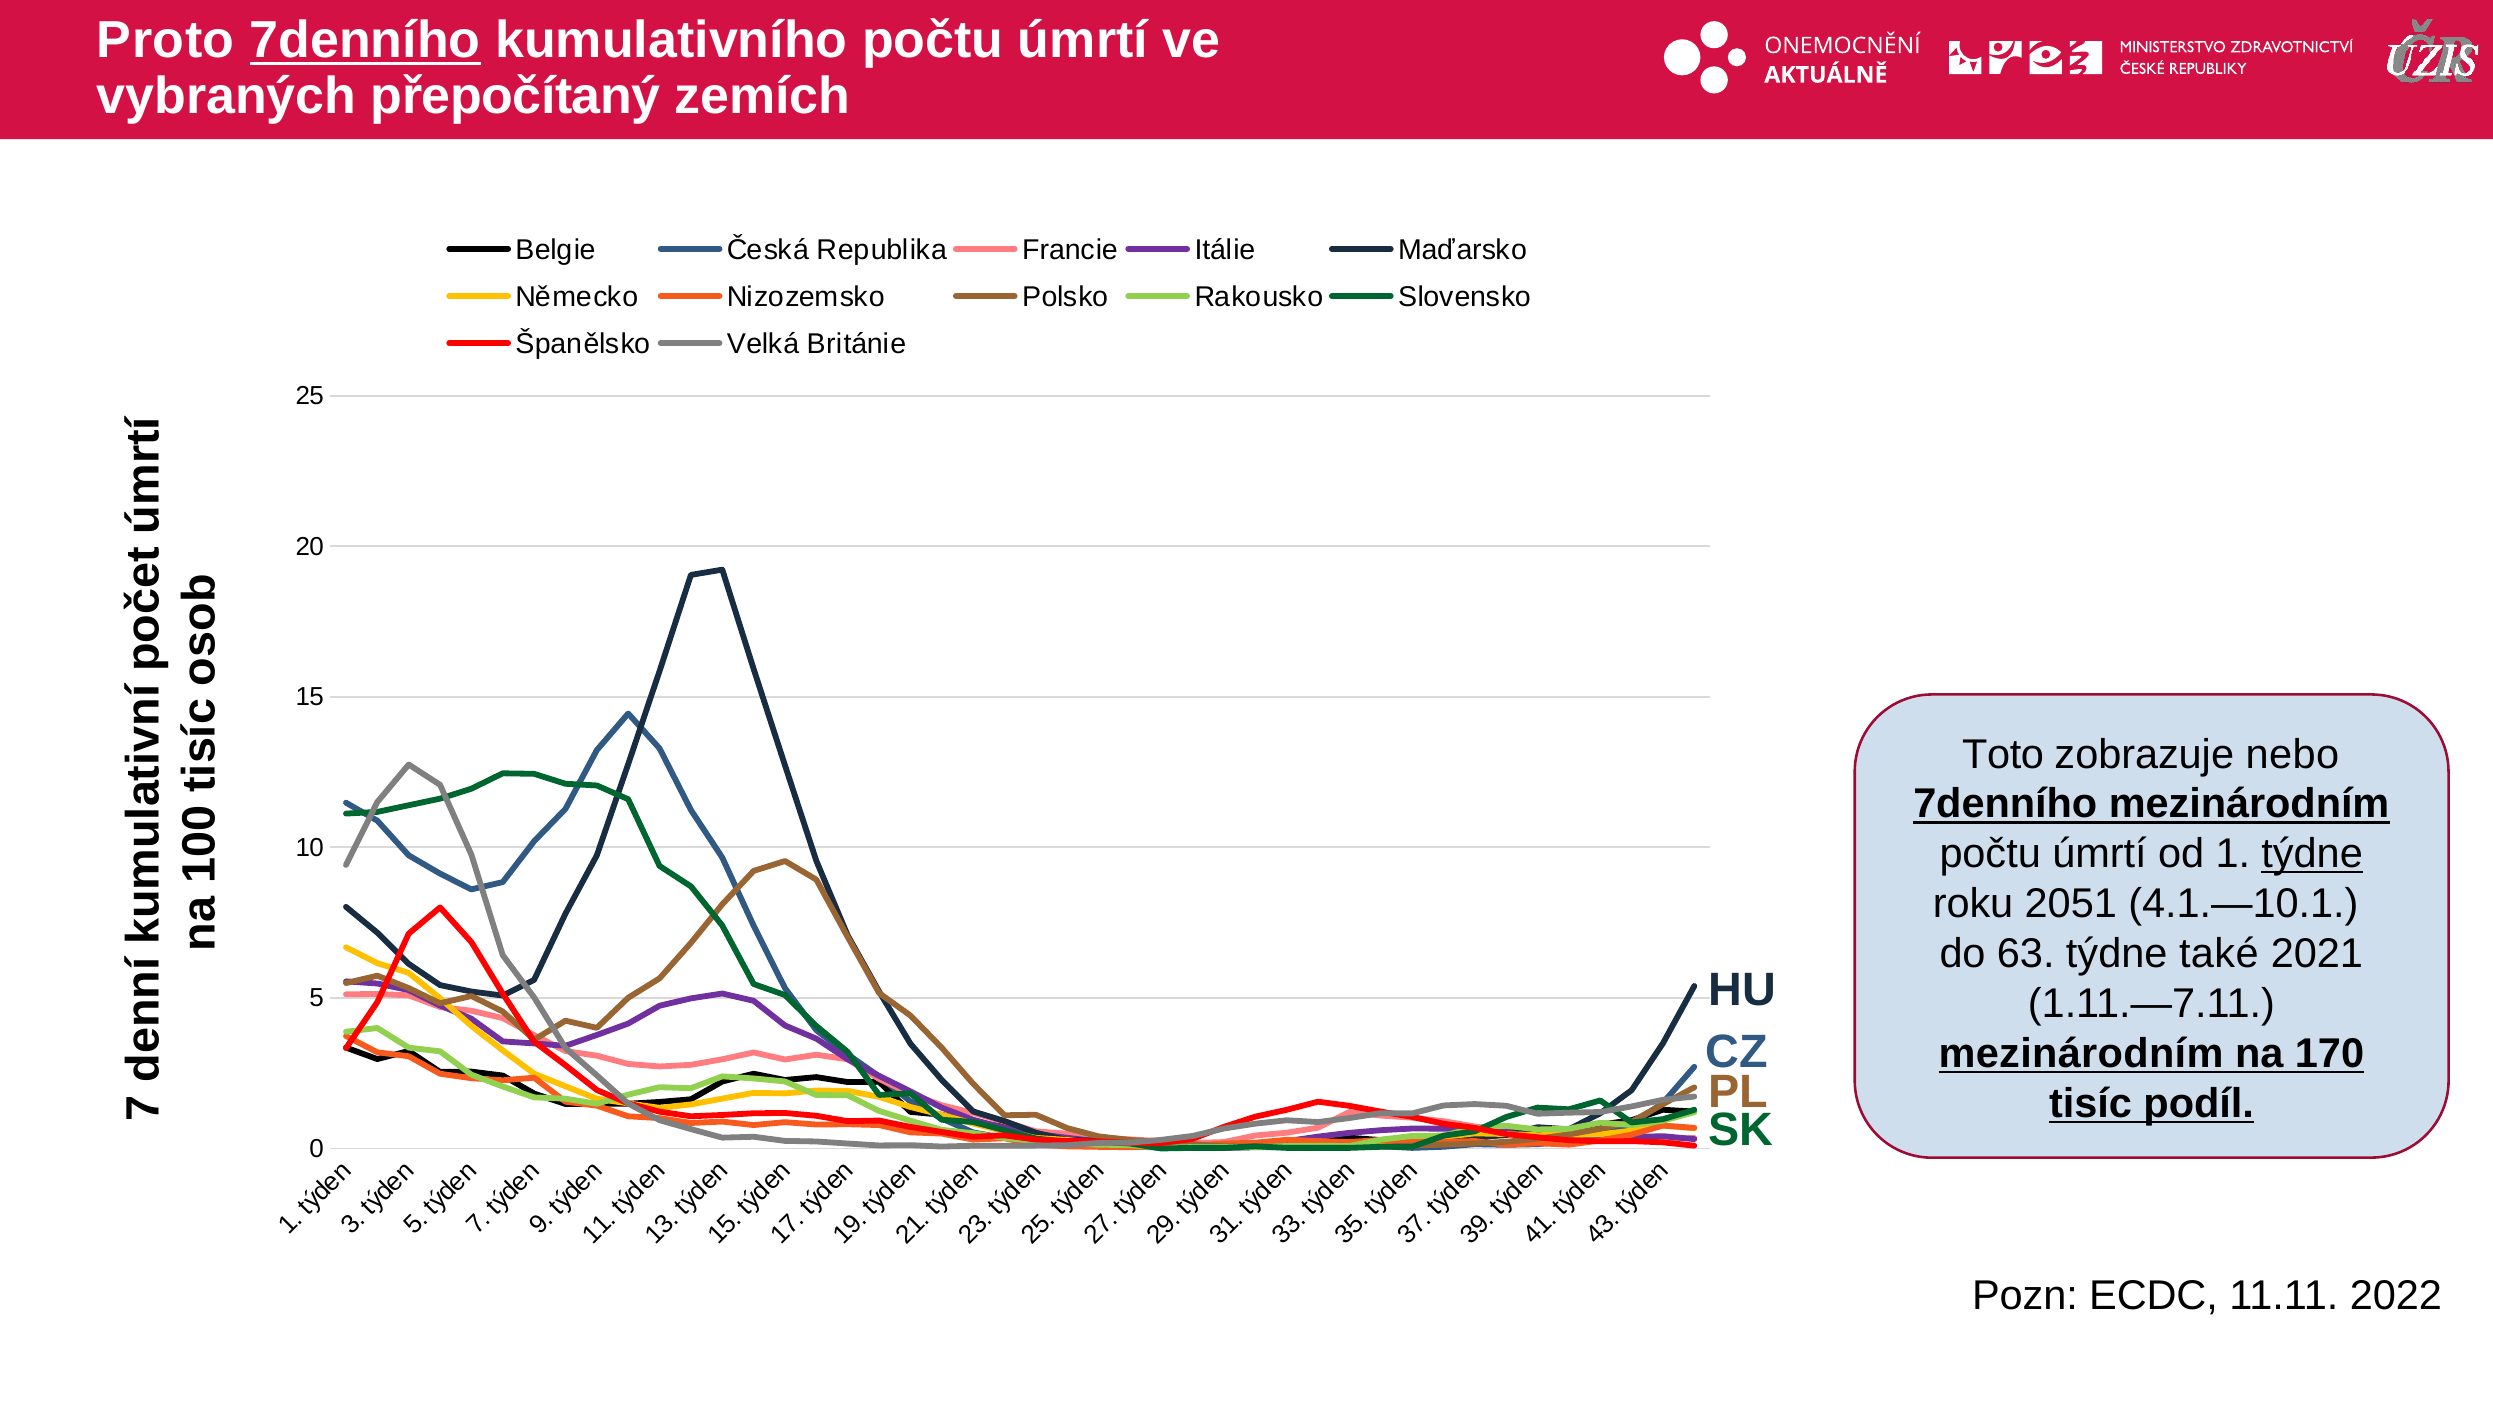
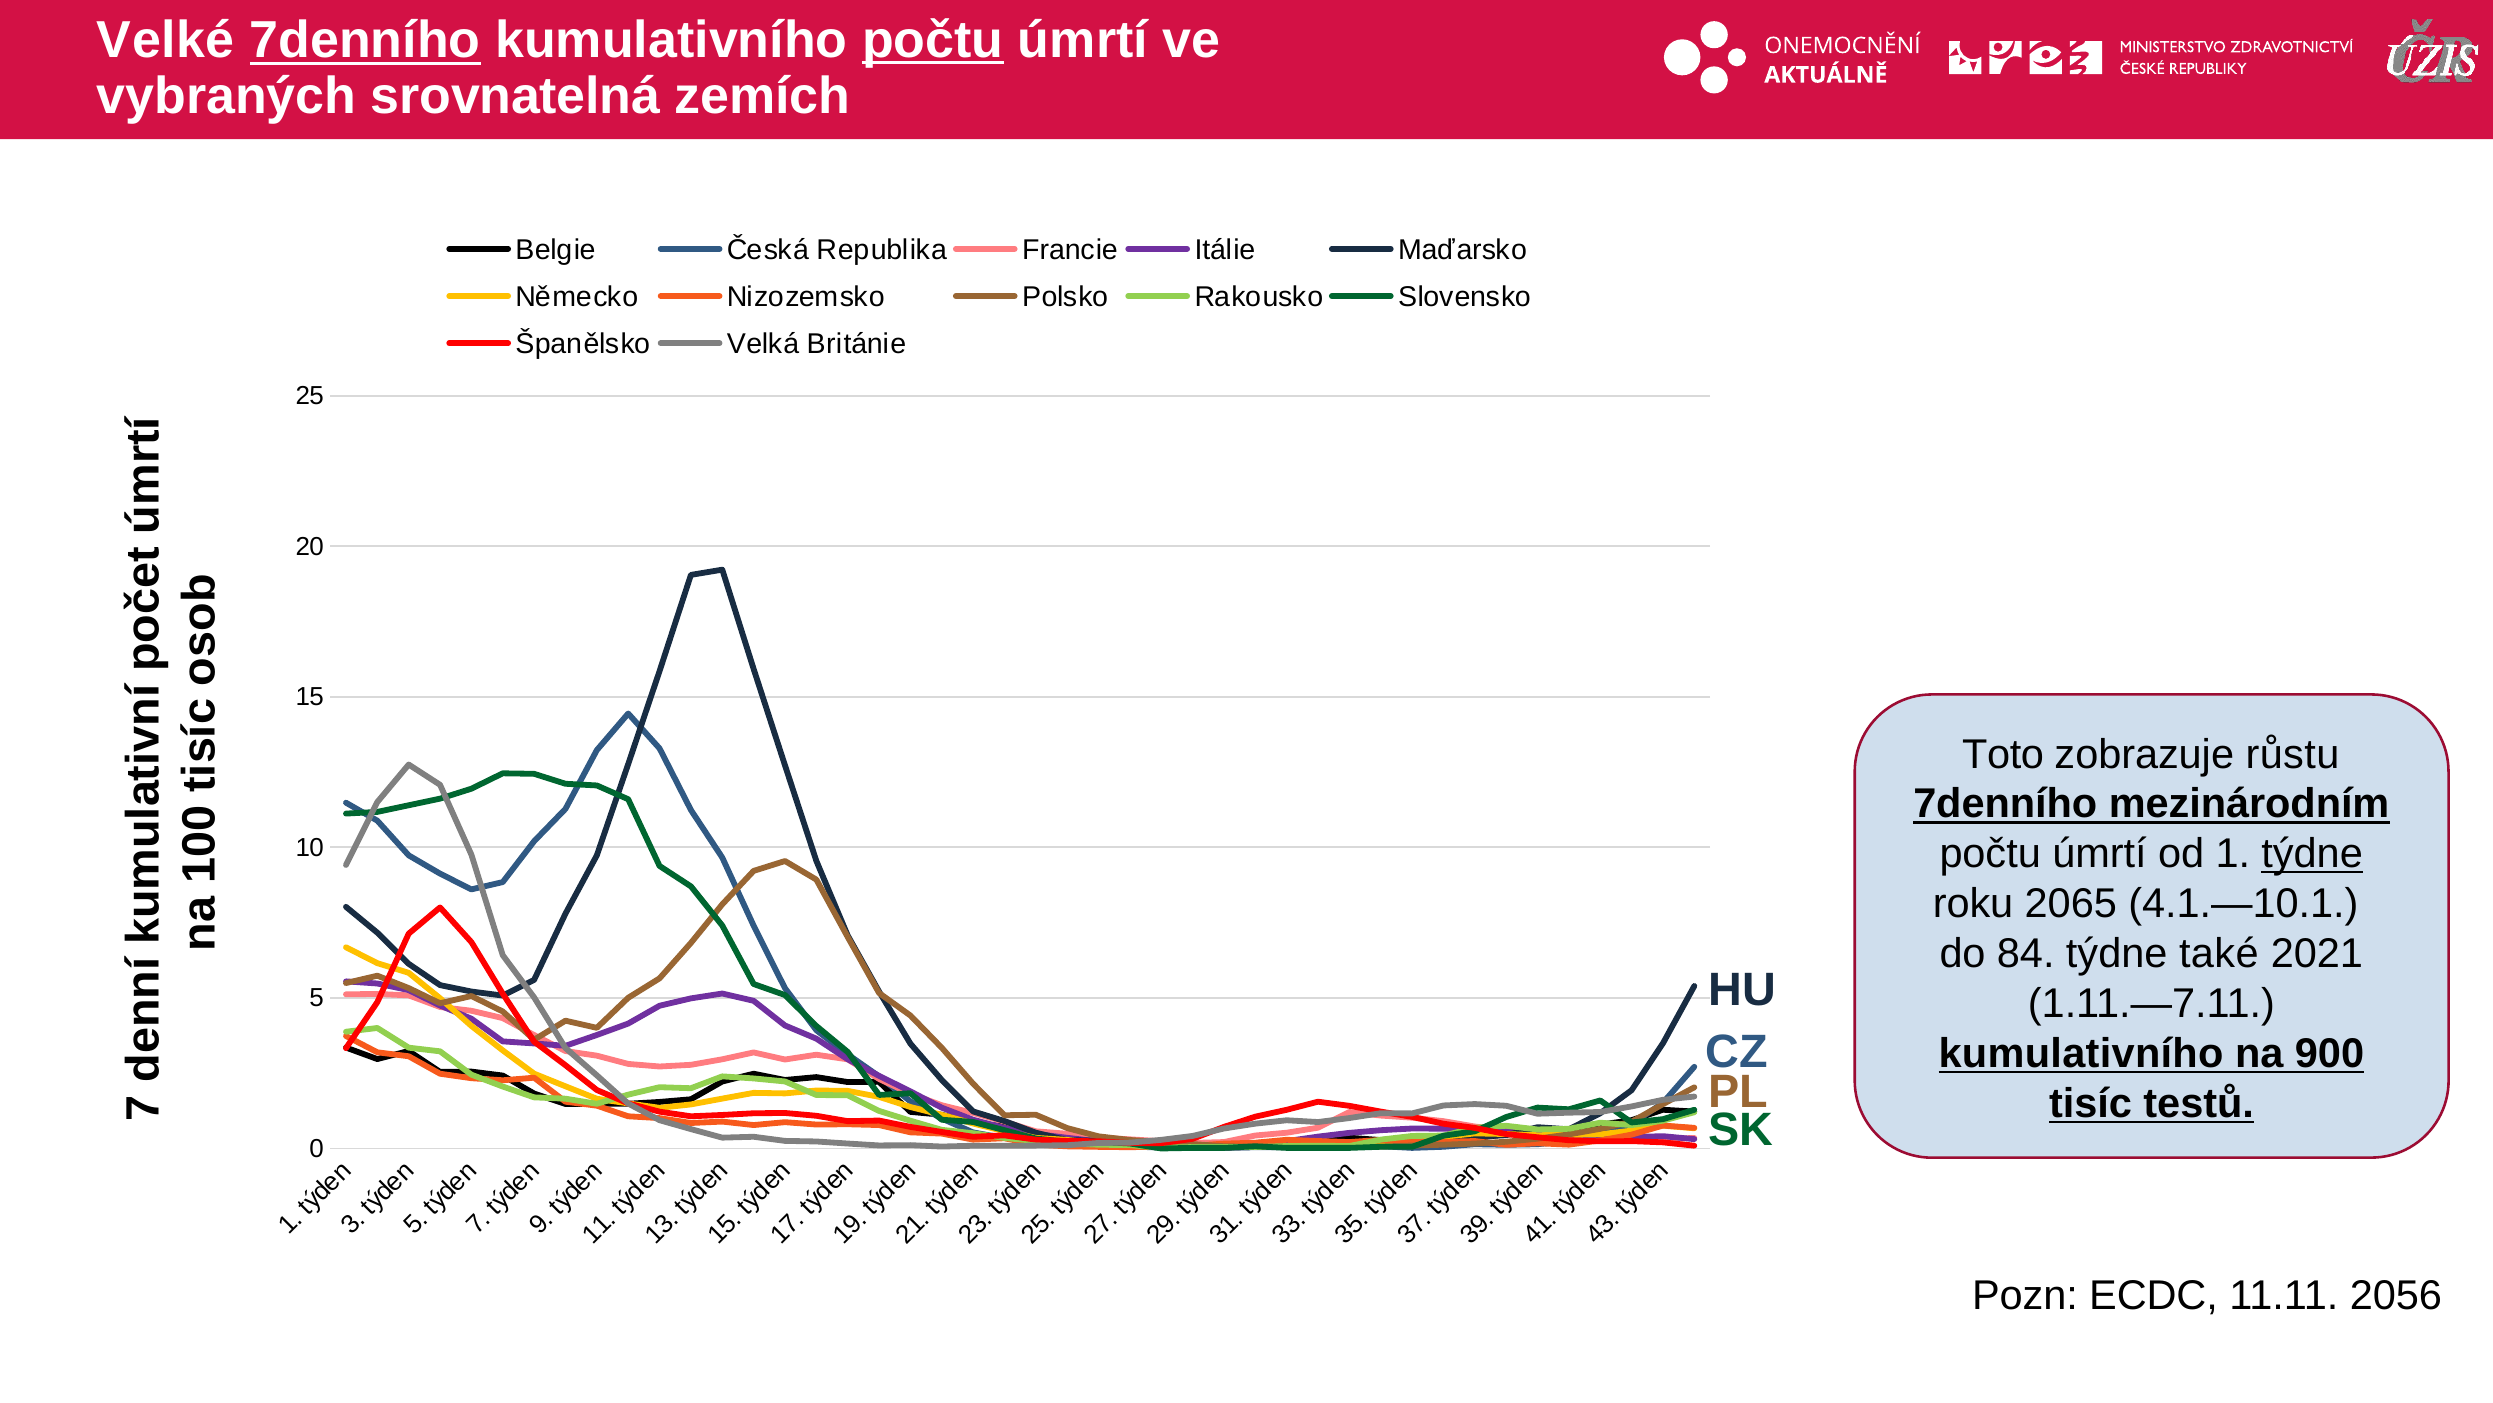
Proto: Proto -> Velké (166, 40)
počtu underline: none -> present (933, 40)
přepočítaný: přepočítaný -> srovnatelná (516, 97)
nebo: nebo -> růstu (2292, 754)
2051: 2051 -> 2065 (2071, 903)
63: 63 -> 84 (2026, 953)
mezinárodním: mezinárodním -> kumulativního (2081, 1053)
170: 170 -> 900 (2330, 1053)
podíl: podíl -> testů (2199, 1103)
2022: 2022 -> 2056 (2396, 1295)
